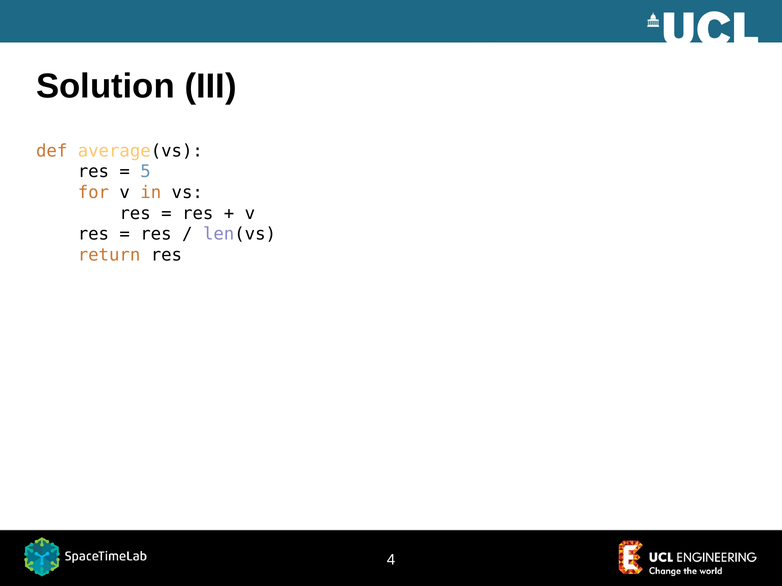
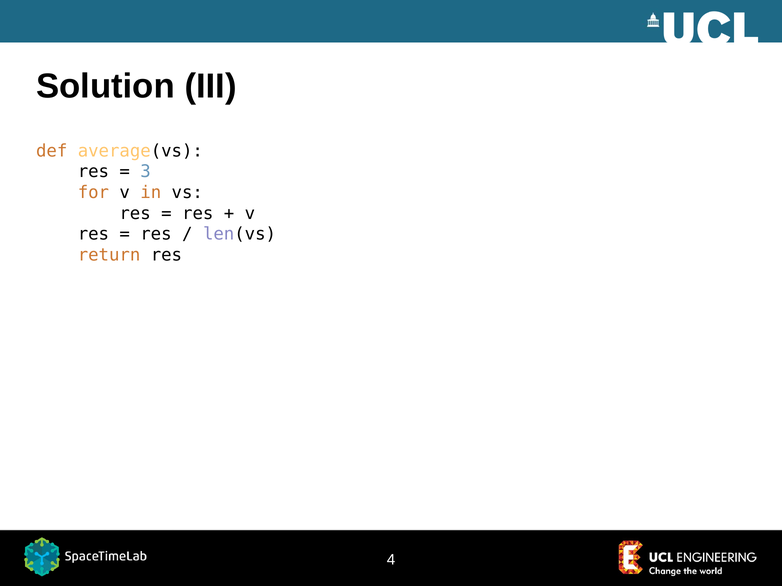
5: 5 -> 3 (146, 172)
